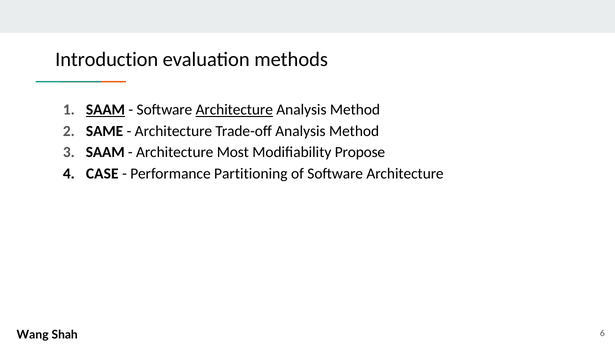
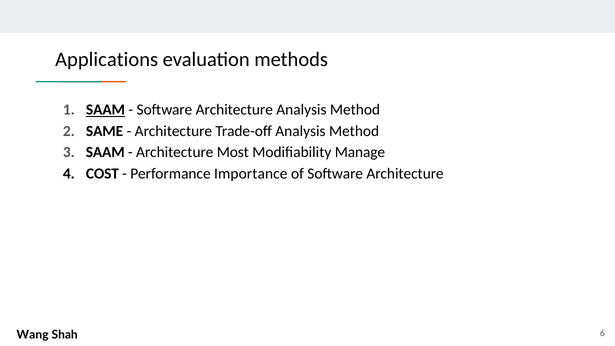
Introduction: Introduction -> Applications (107, 59)
Architecture underline: present -> none (234, 110)
Propose: Propose -> Manage (360, 152)
CASE: CASE -> COST (102, 173)
Partitioning: Partitioning -> Importance (251, 173)
